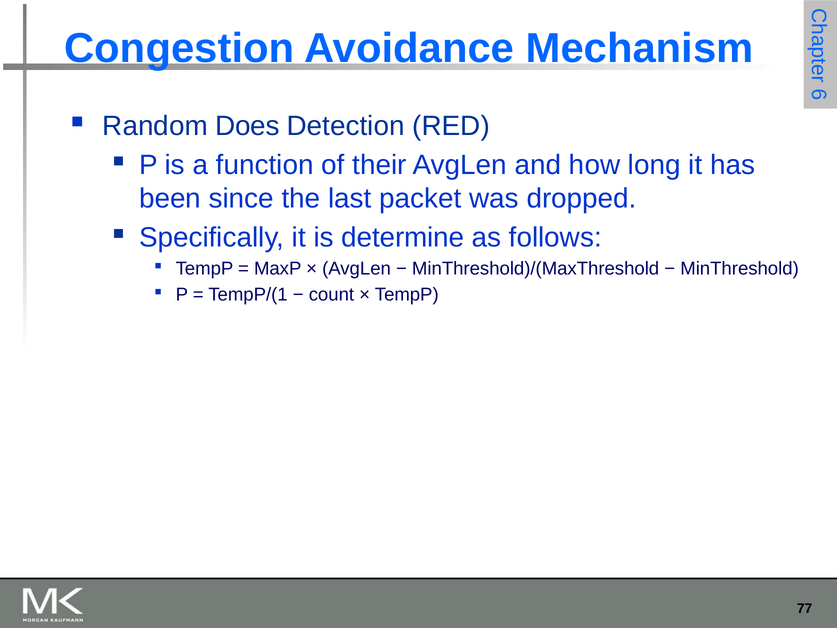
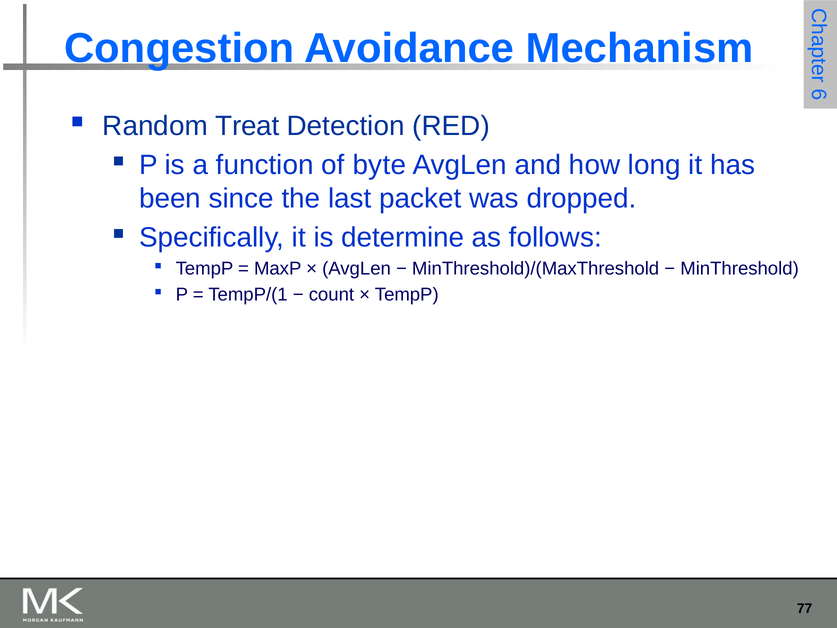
Does: Does -> Treat (247, 126)
their: their -> byte (379, 165)
